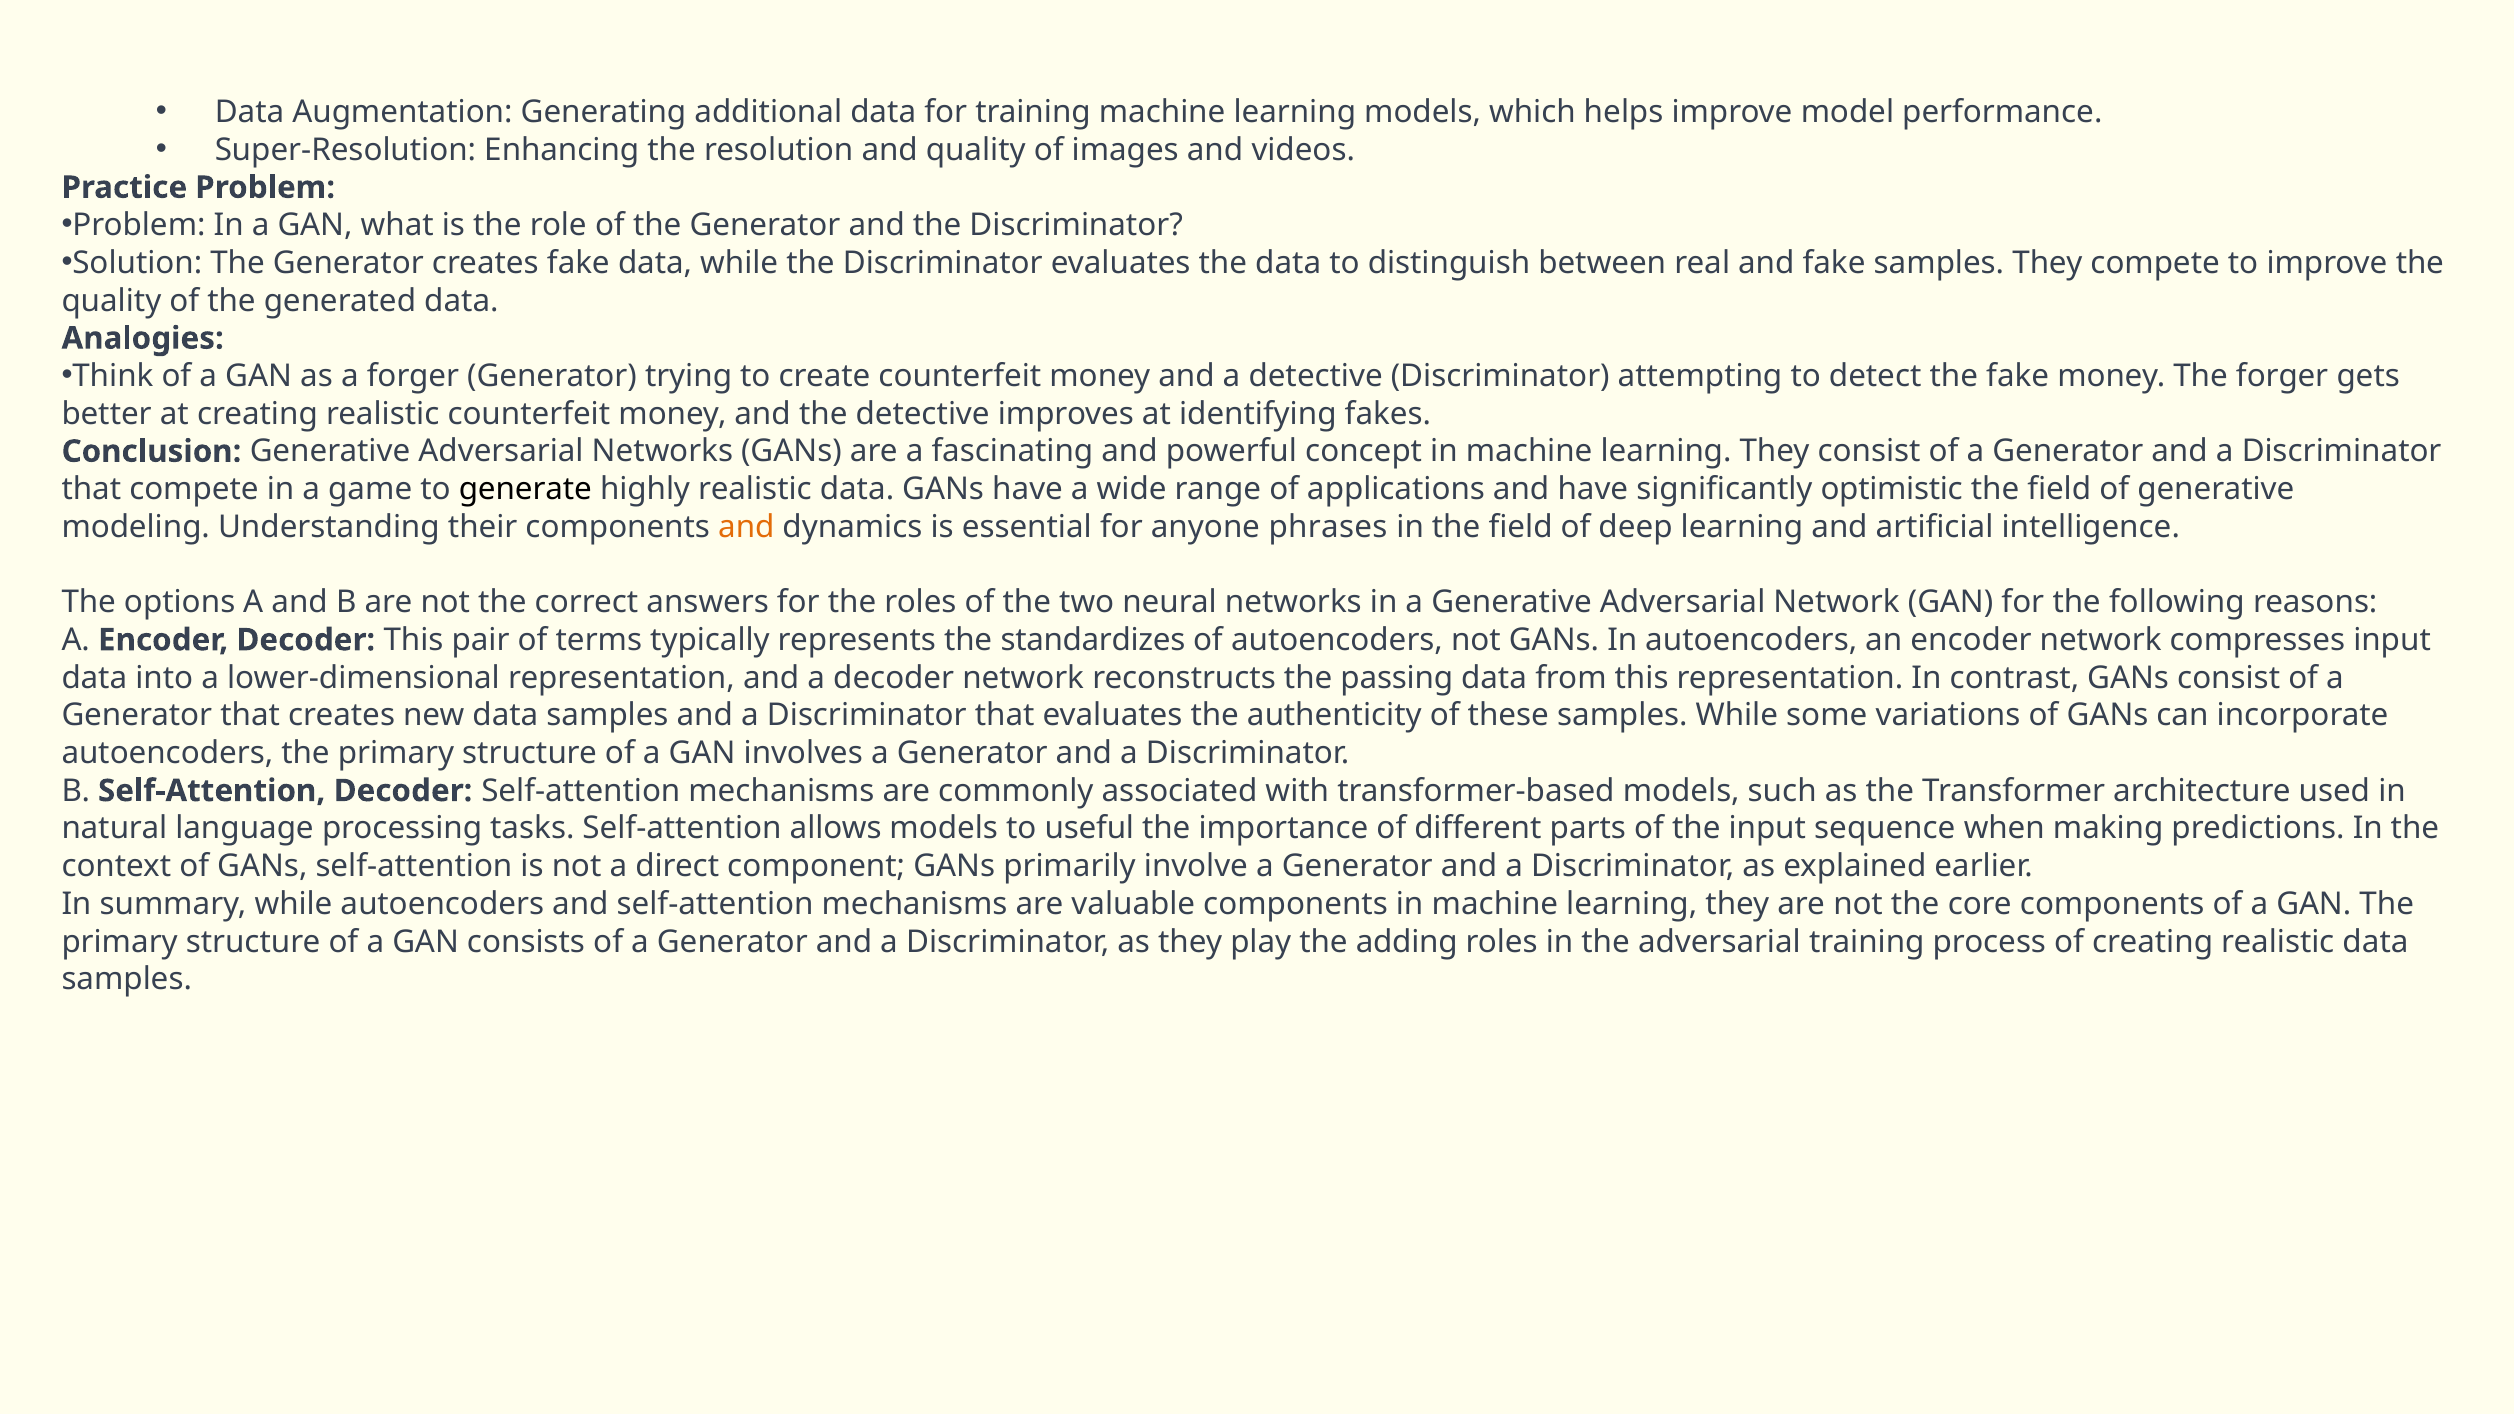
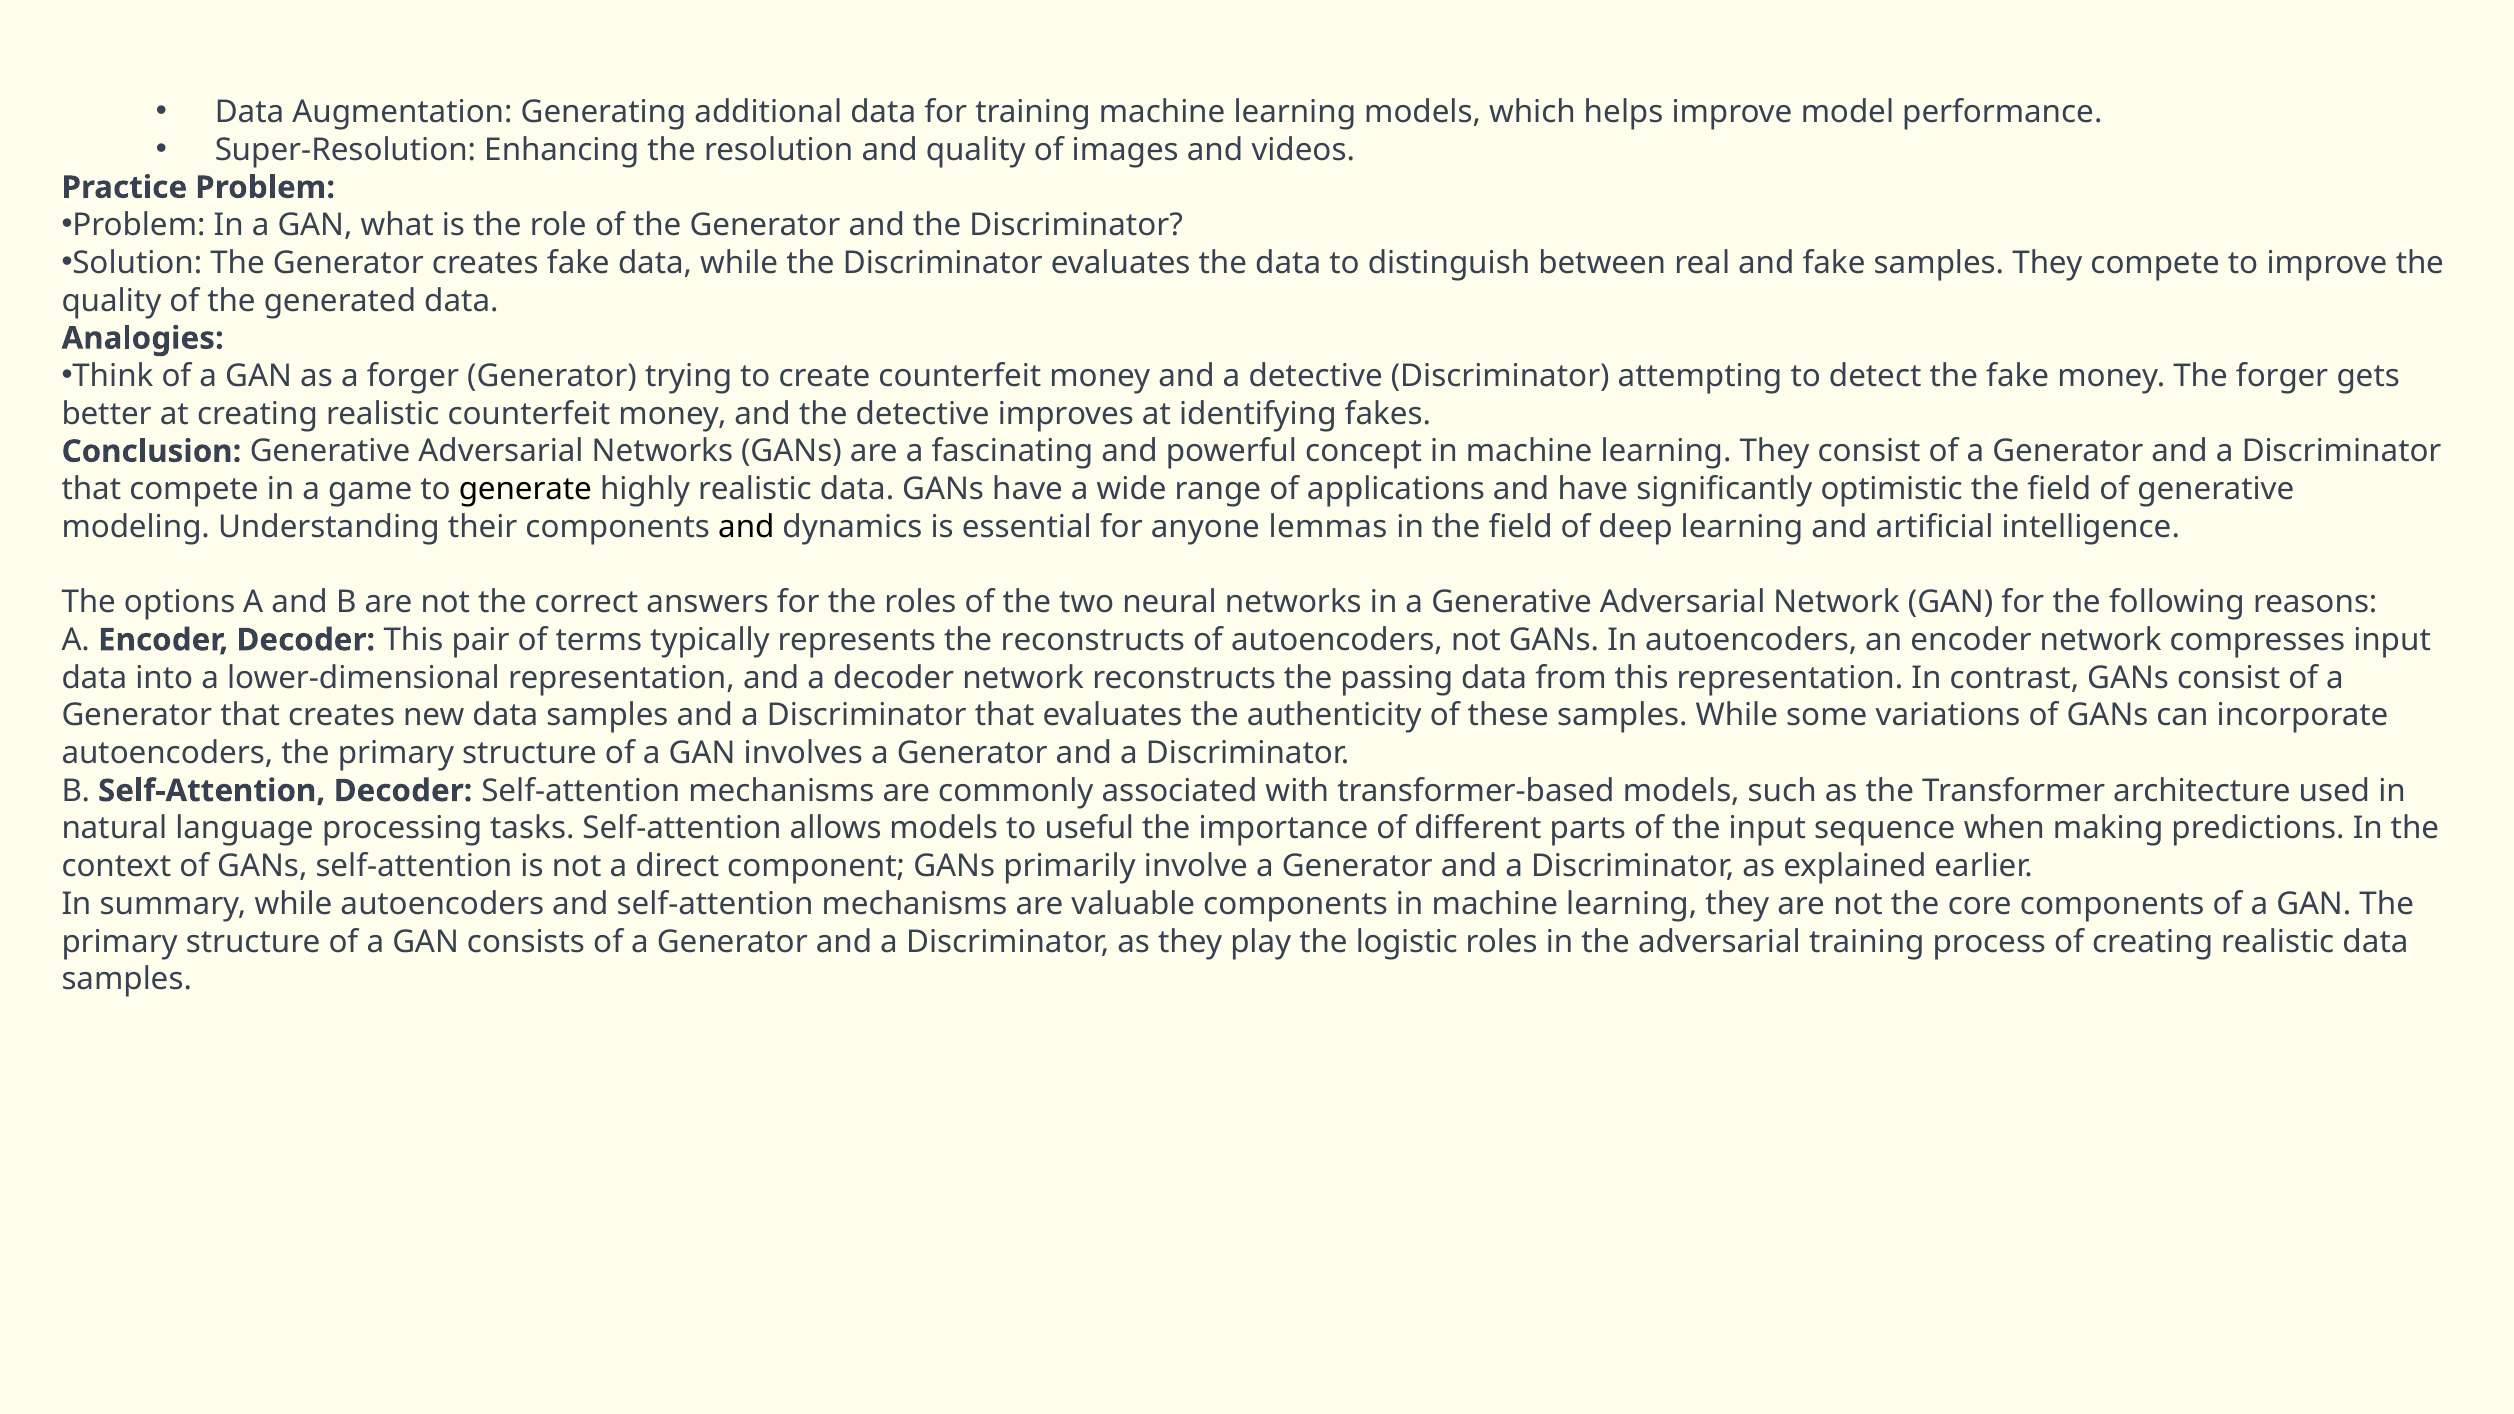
and colour: orange -> black (746, 527)
phrases: phrases -> lemmas (1328, 527)
the standardizes: standardizes -> reconstructs (1093, 640)
adding: adding -> logistic (1407, 942)
